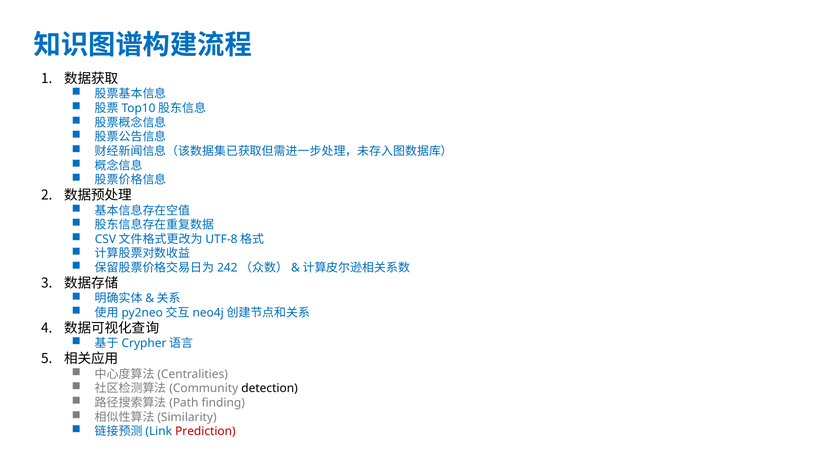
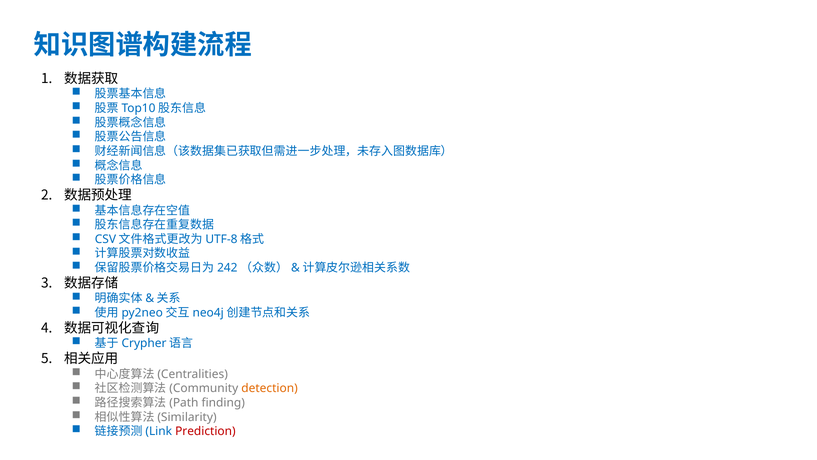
detection colour: black -> orange (270, 388)
